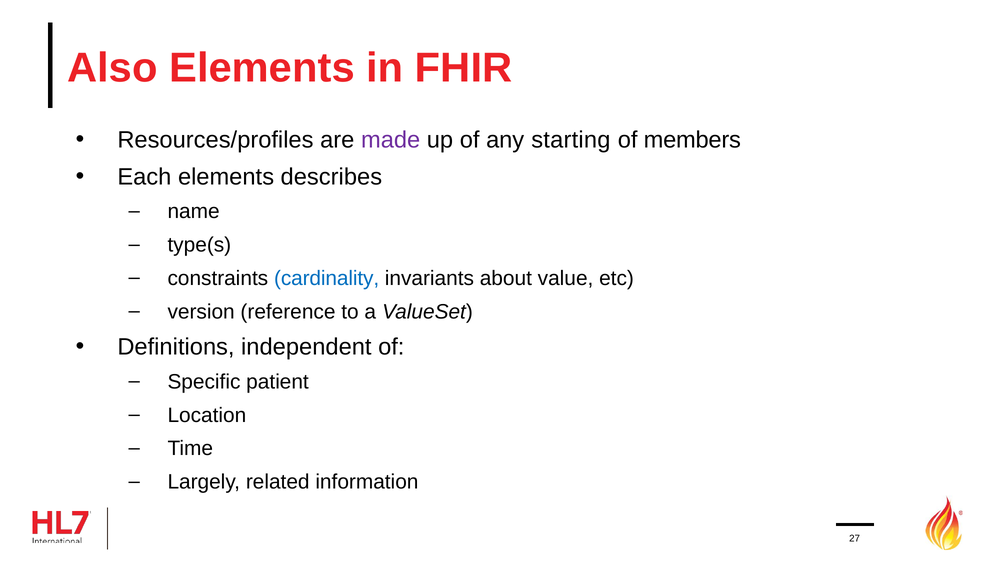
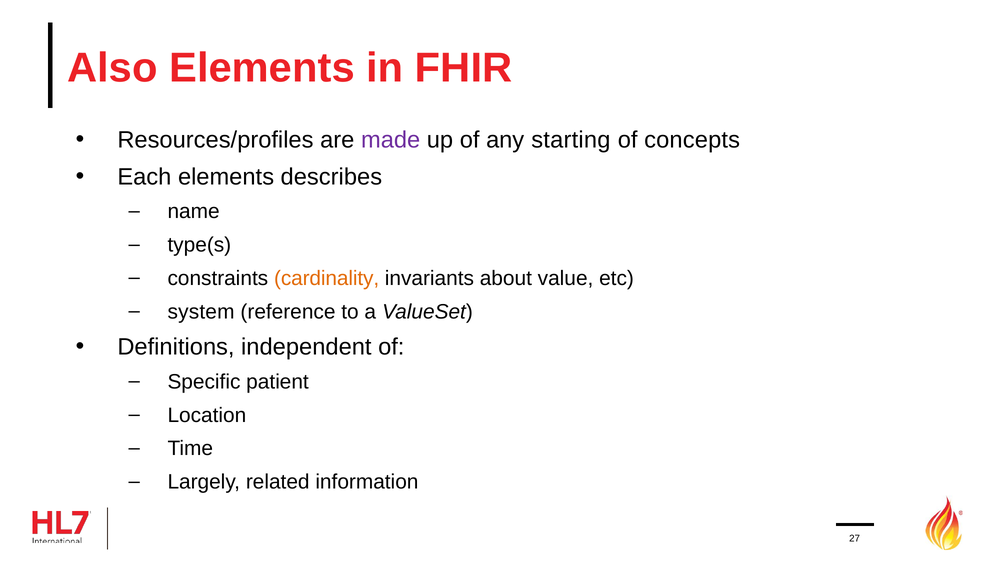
members: members -> concepts (692, 140)
cardinality colour: blue -> orange (327, 279)
version: version -> system (201, 312)
